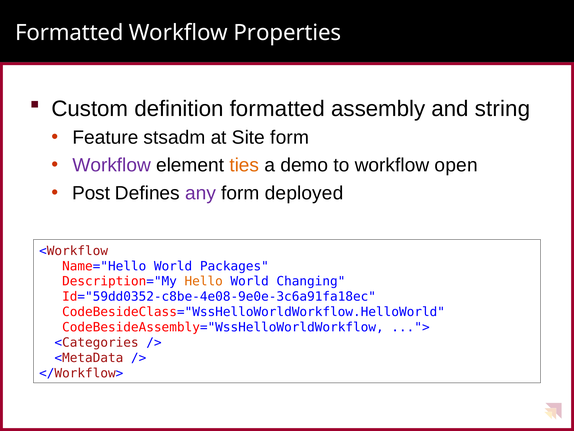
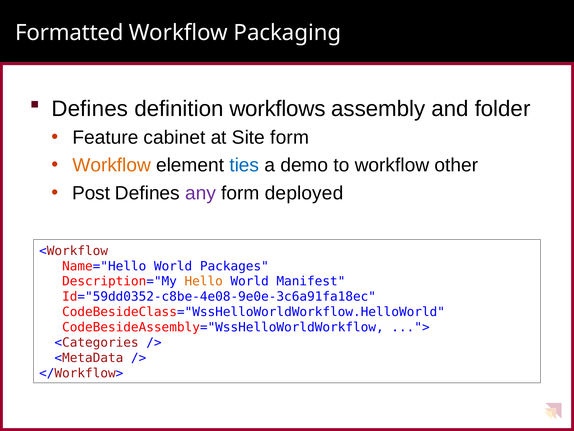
Properties: Properties -> Packaging (287, 33)
Custom: Custom -> Defines (90, 109)
definition formatted: formatted -> workflows (277, 109)
string: string -> folder (503, 109)
stsadm: stsadm -> cabinet (175, 137)
Workflow colour: purple -> orange (112, 165)
ties colour: orange -> blue (244, 165)
open: open -> other (456, 165)
Changing: Changing -> Manifest (311, 281)
